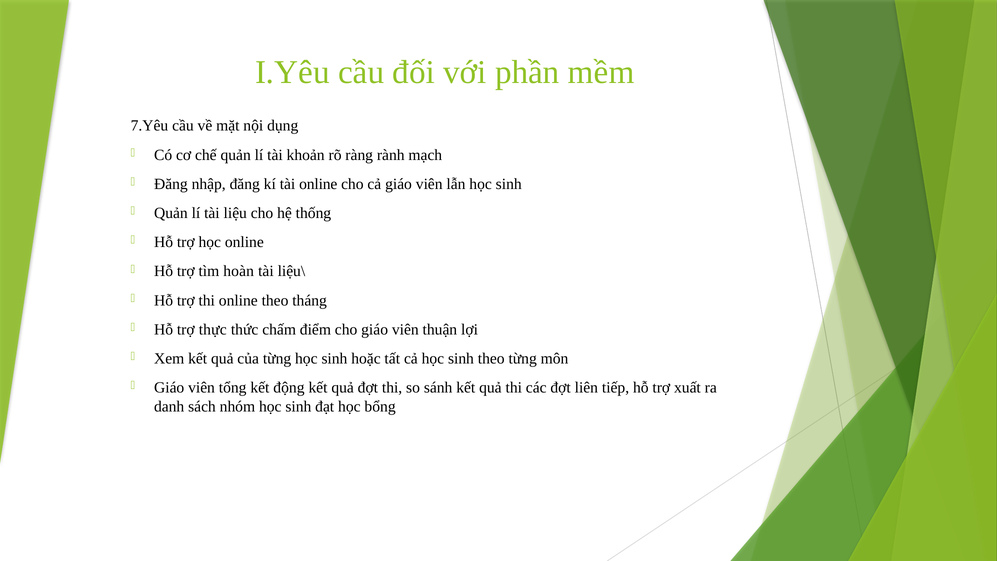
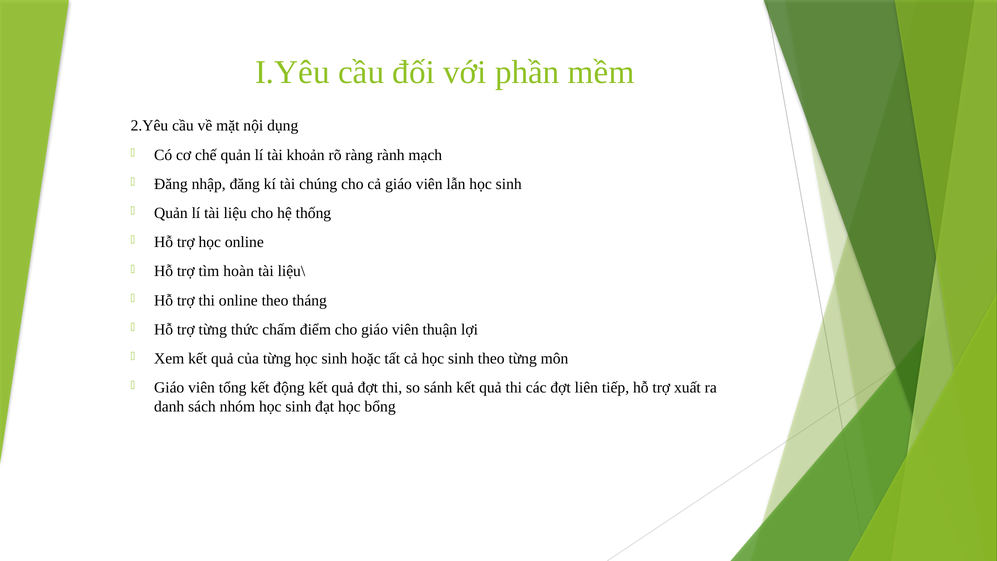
7.Yêu: 7.Yêu -> 2.Yêu (149, 126)
tài online: online -> chúng (318, 184)
trợ thực: thực -> từng (213, 329)
